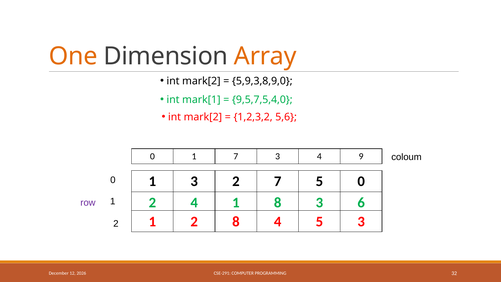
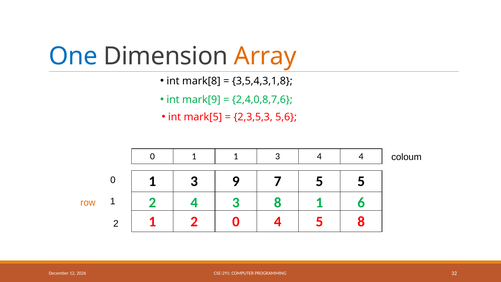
One colour: orange -> blue (73, 56)
mark[2: mark[2 -> mark[8 (201, 81)
5,9,3,8,9,0: 5,9,3,8,9,0 -> 3,5,4,3,1,8 (262, 81)
mark[1: mark[1 -> mark[9 (201, 100)
9,5,7,5,4,0: 9,5,7,5,4,0 -> 2,4,0,8,7,6 (262, 100)
mark[2: mark[2 -> mark[5 (203, 117)
1,2,3,2: 1,2,3,2 -> 2,3,5,3 (253, 117)
1 7: 7 -> 1 (236, 156)
4 9: 9 -> 4 (361, 156)
3 2: 2 -> 9 (236, 181)
5 0: 0 -> 5 (361, 181)
4 1: 1 -> 3 (236, 203)
8 3: 3 -> 1 (319, 203)
row colour: purple -> orange (88, 202)
2 8: 8 -> 0 (236, 221)
5 3: 3 -> 8 (361, 221)
